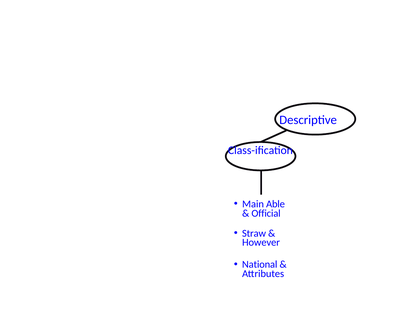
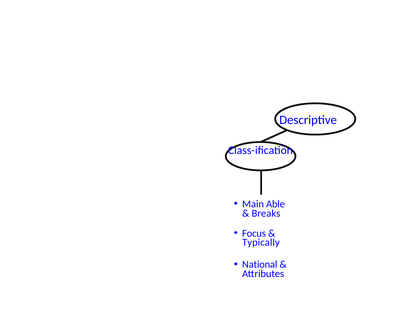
Official: Official -> Breaks (266, 214)
Straw: Straw -> Focus (254, 234)
However: However -> Typically (261, 243)
